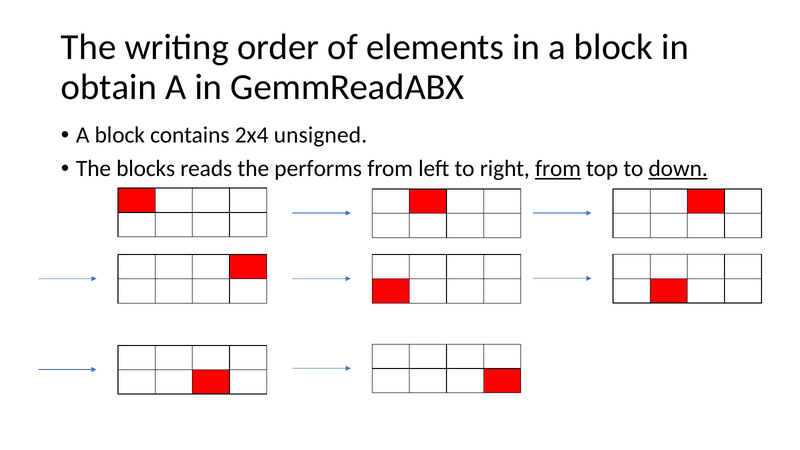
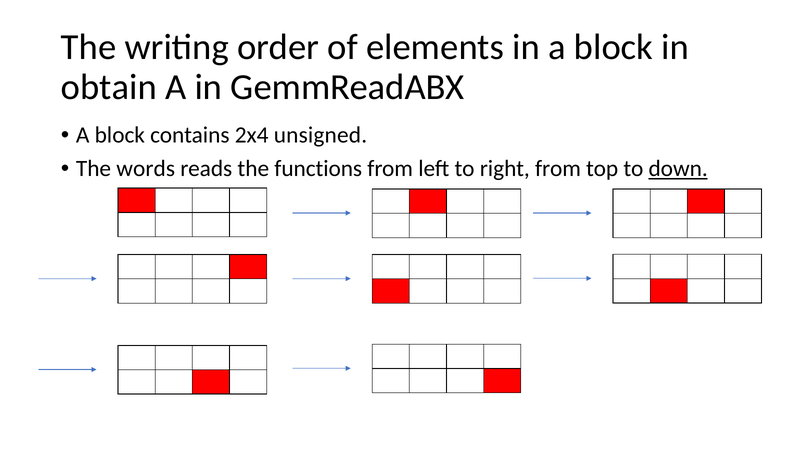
blocks: blocks -> words (146, 169)
performs: performs -> functions (318, 169)
from underline: present -> none (558, 169)
